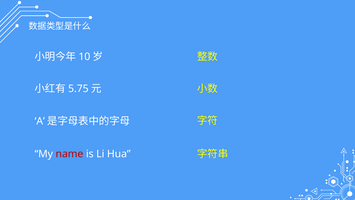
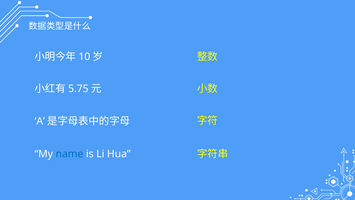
name colour: red -> blue (69, 154)
